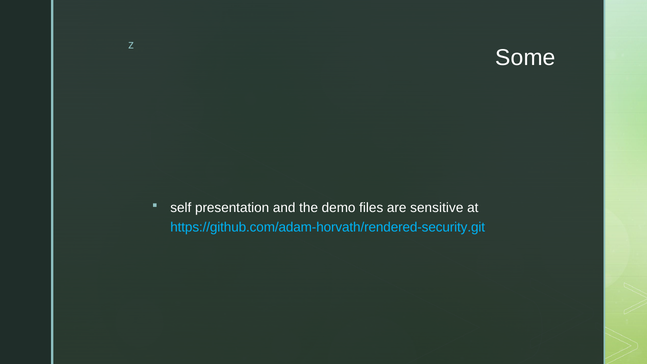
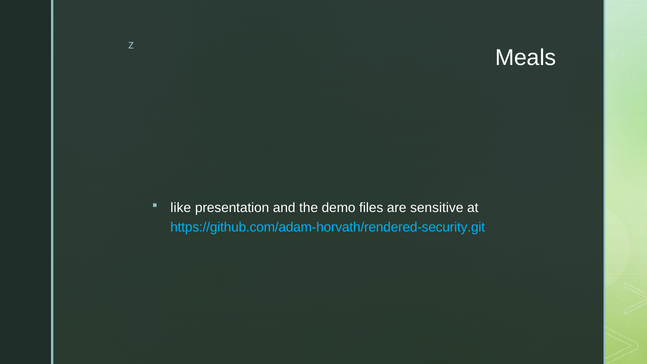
Some: Some -> Meals (526, 58)
self: self -> like (181, 208)
